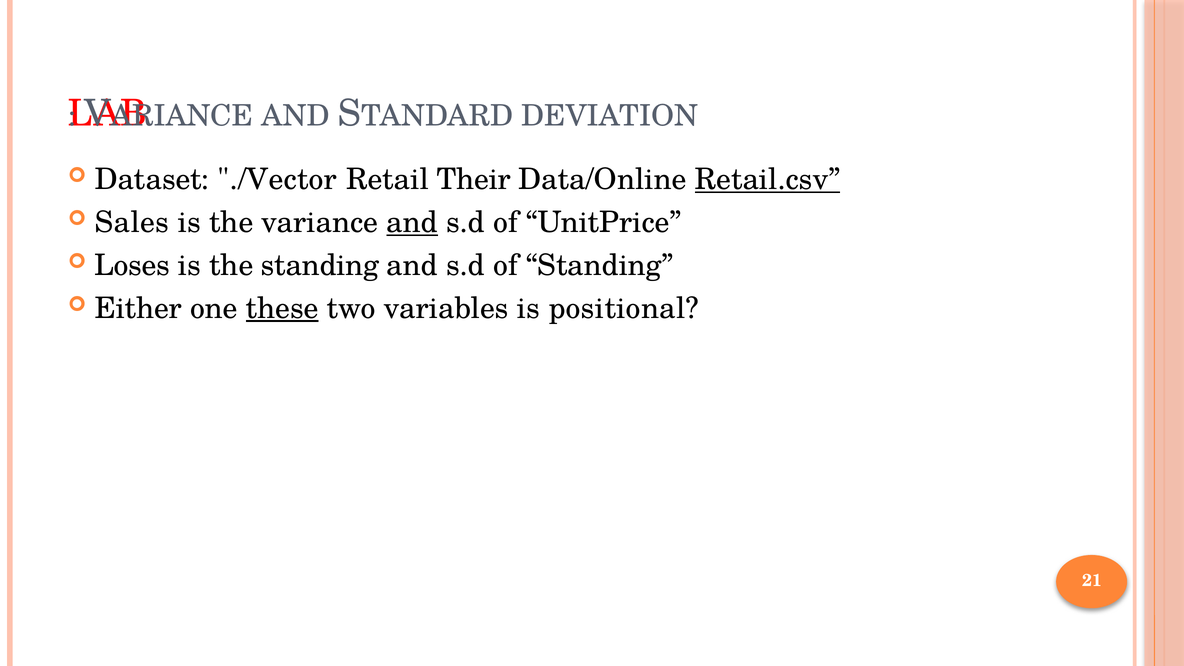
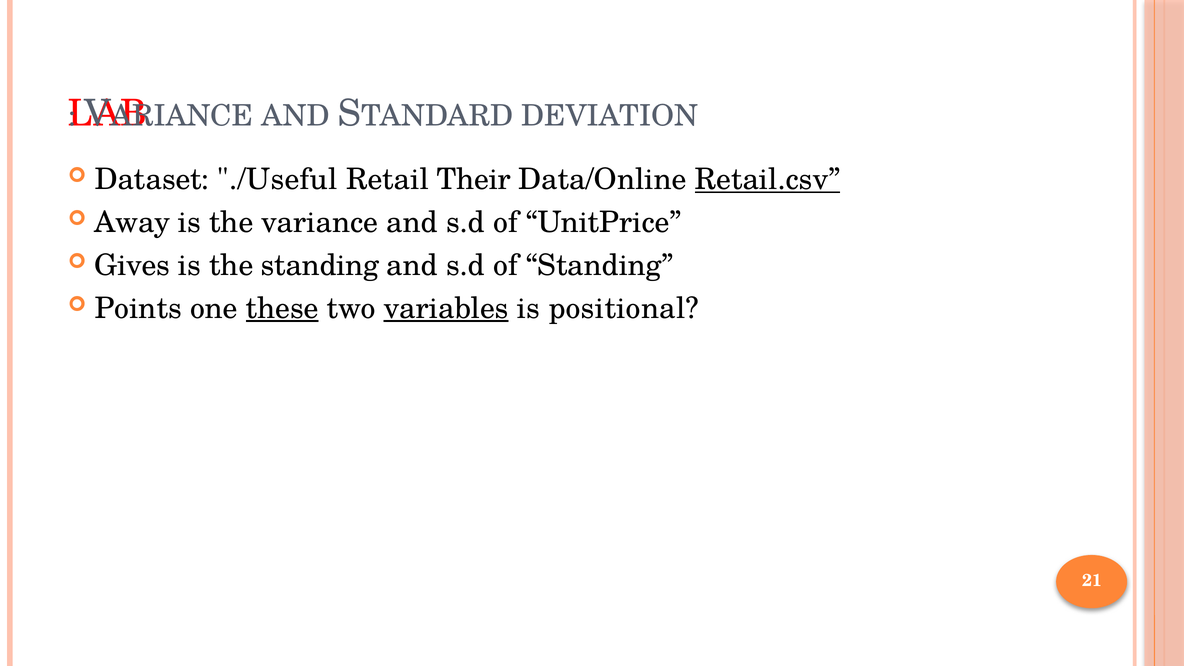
./Vector: ./Vector -> ./Useful (278, 180)
Sales: Sales -> Away (132, 223)
and underline: present -> none (412, 223)
Loses: Loses -> Gives (132, 265)
Either: Either -> Points (138, 308)
variables underline: none -> present (446, 308)
